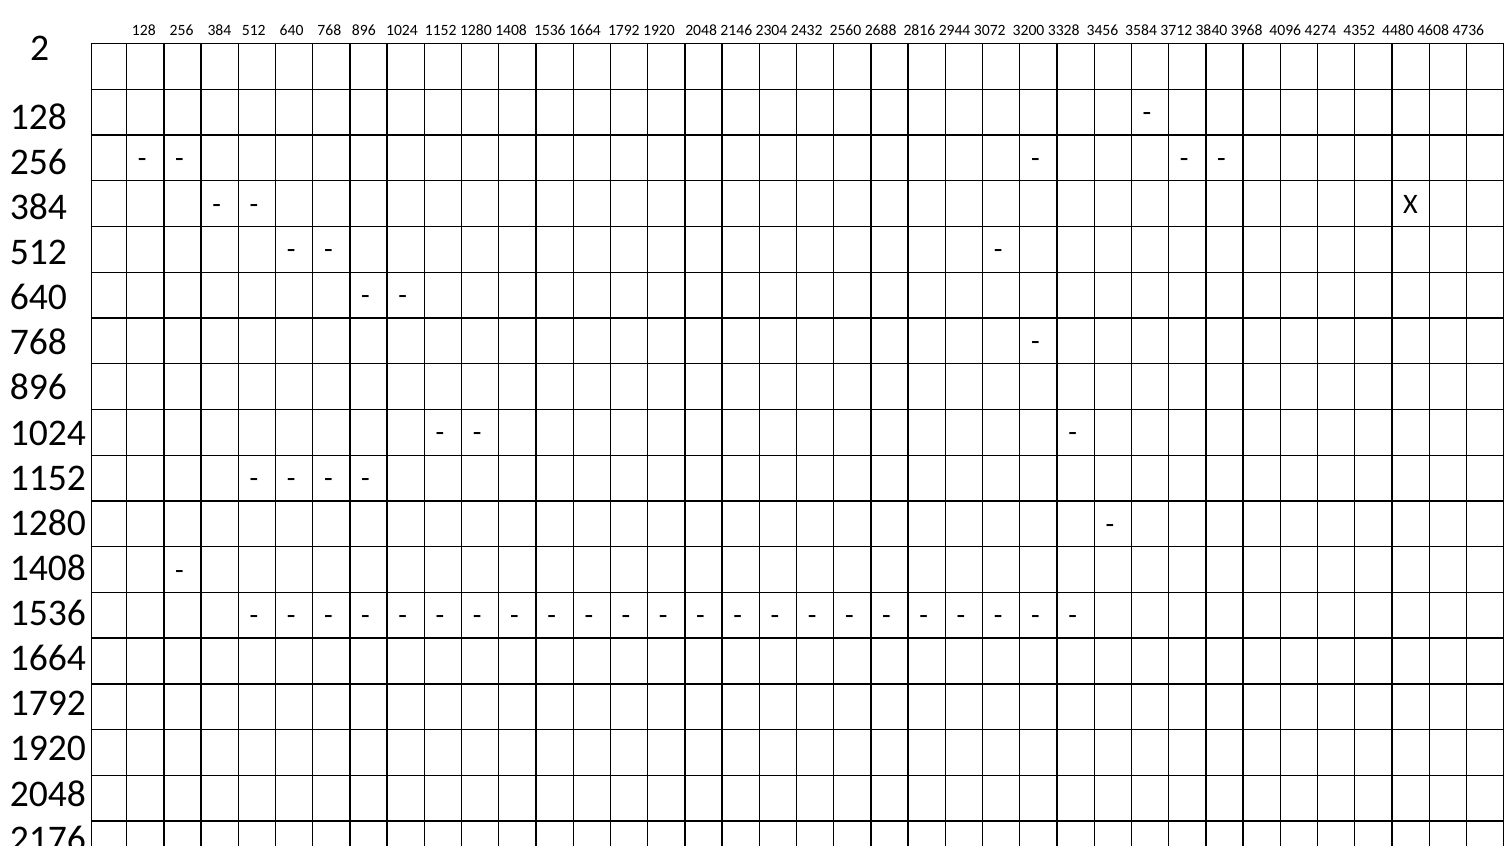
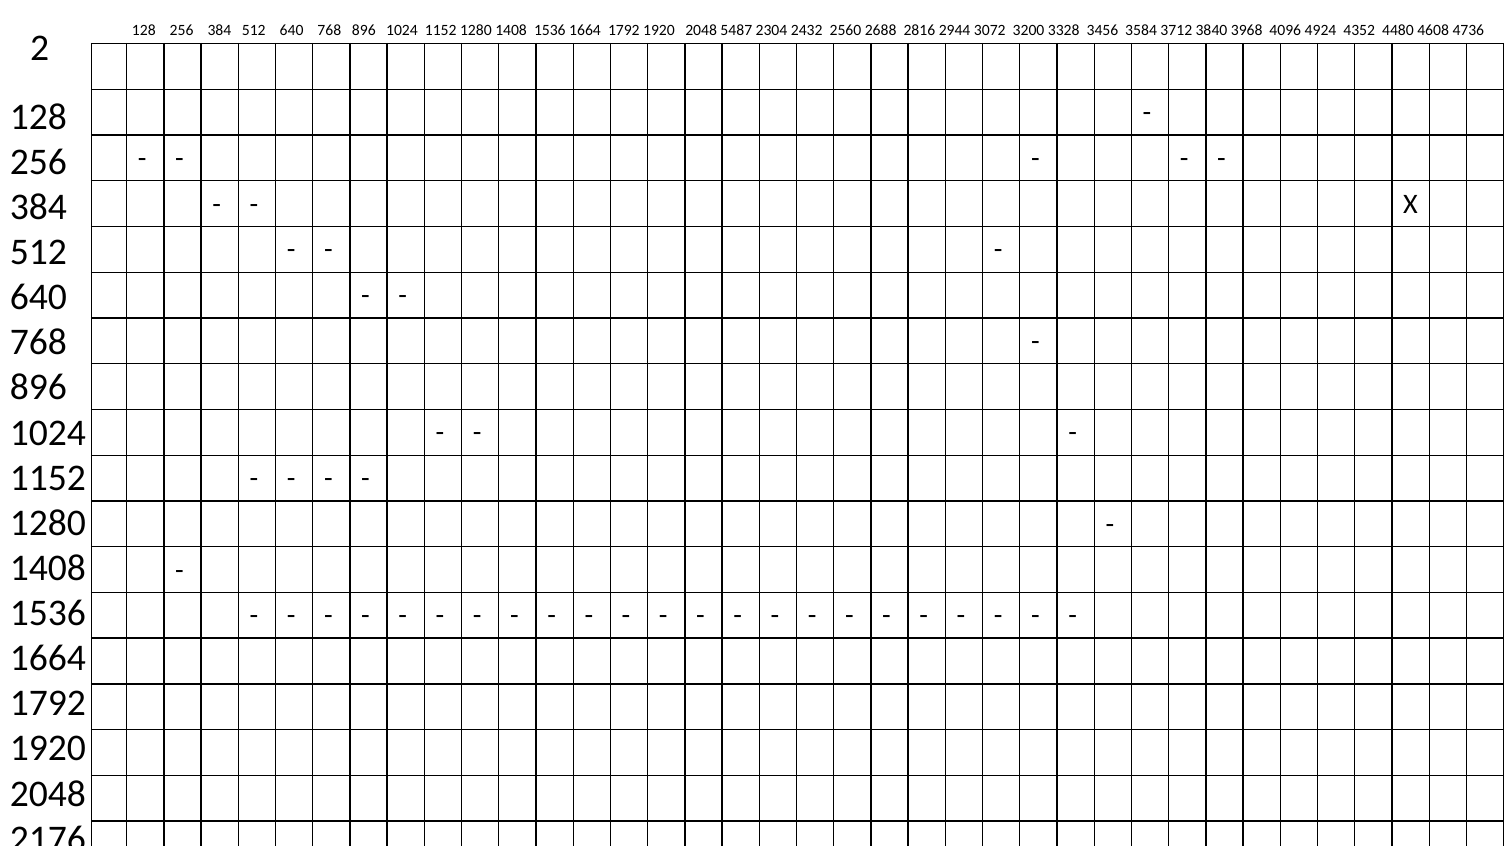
2146: 2146 -> 5487 (736, 30)
4274: 4274 -> 4924 (1321, 30)
